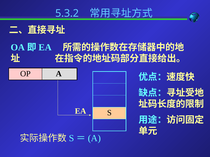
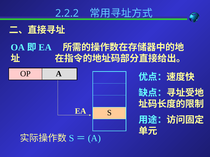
5.3.2: 5.3.2 -> 2.2.2 (67, 13)
